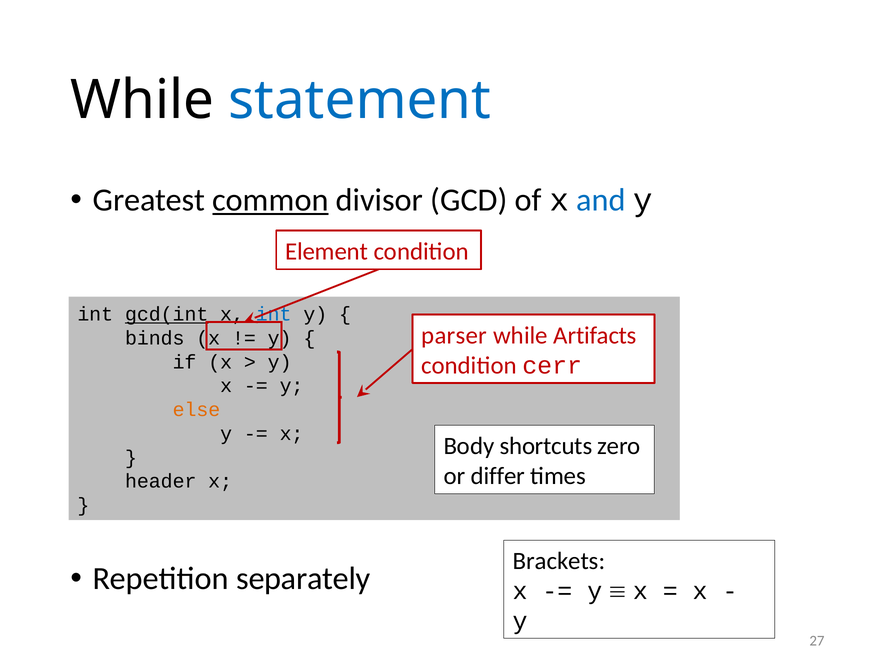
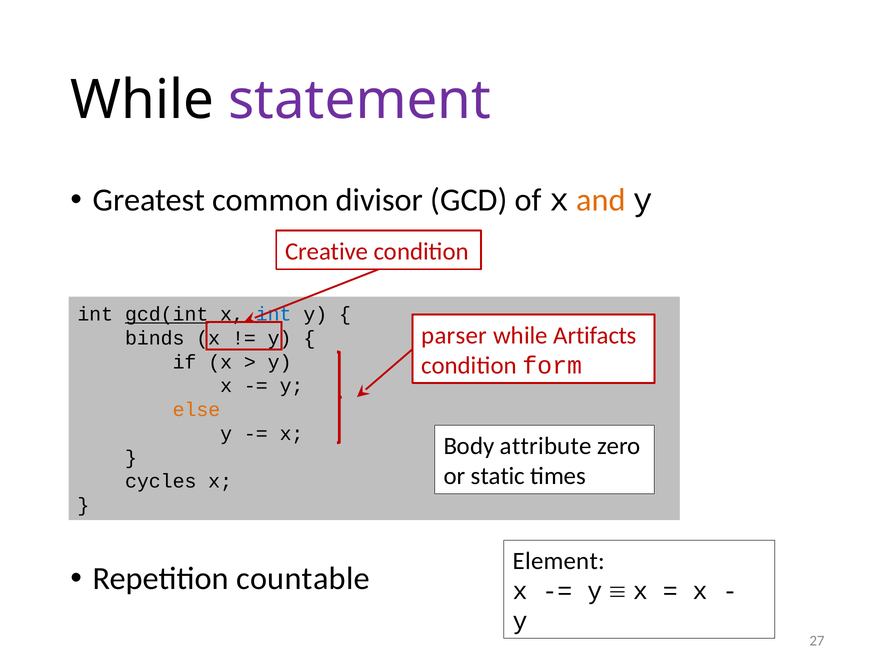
statement colour: blue -> purple (360, 100)
common underline: present -> none (270, 200)
and colour: blue -> orange (601, 200)
Element: Element -> Creative (327, 252)
cerr: cerr -> form (552, 366)
shortcuts: shortcuts -> attribute (546, 446)
differ: differ -> static (498, 476)
header: header -> cycles (161, 481)
Brackets: Brackets -> Element (559, 561)
separately: separately -> countable (303, 579)
